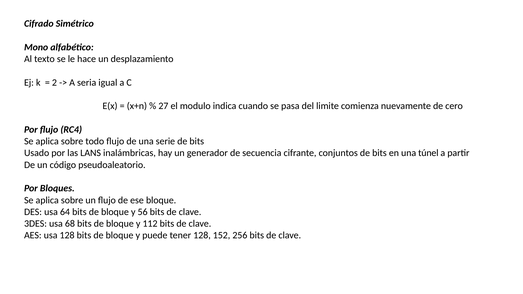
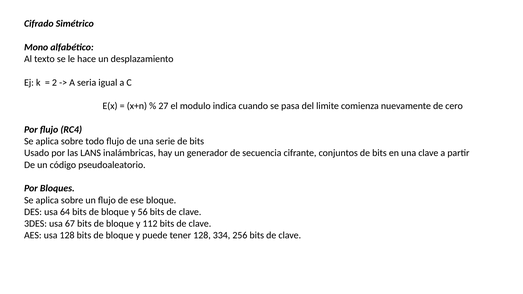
una túnel: túnel -> clave (428, 153)
68: 68 -> 67 (70, 224)
152: 152 -> 334 (222, 236)
